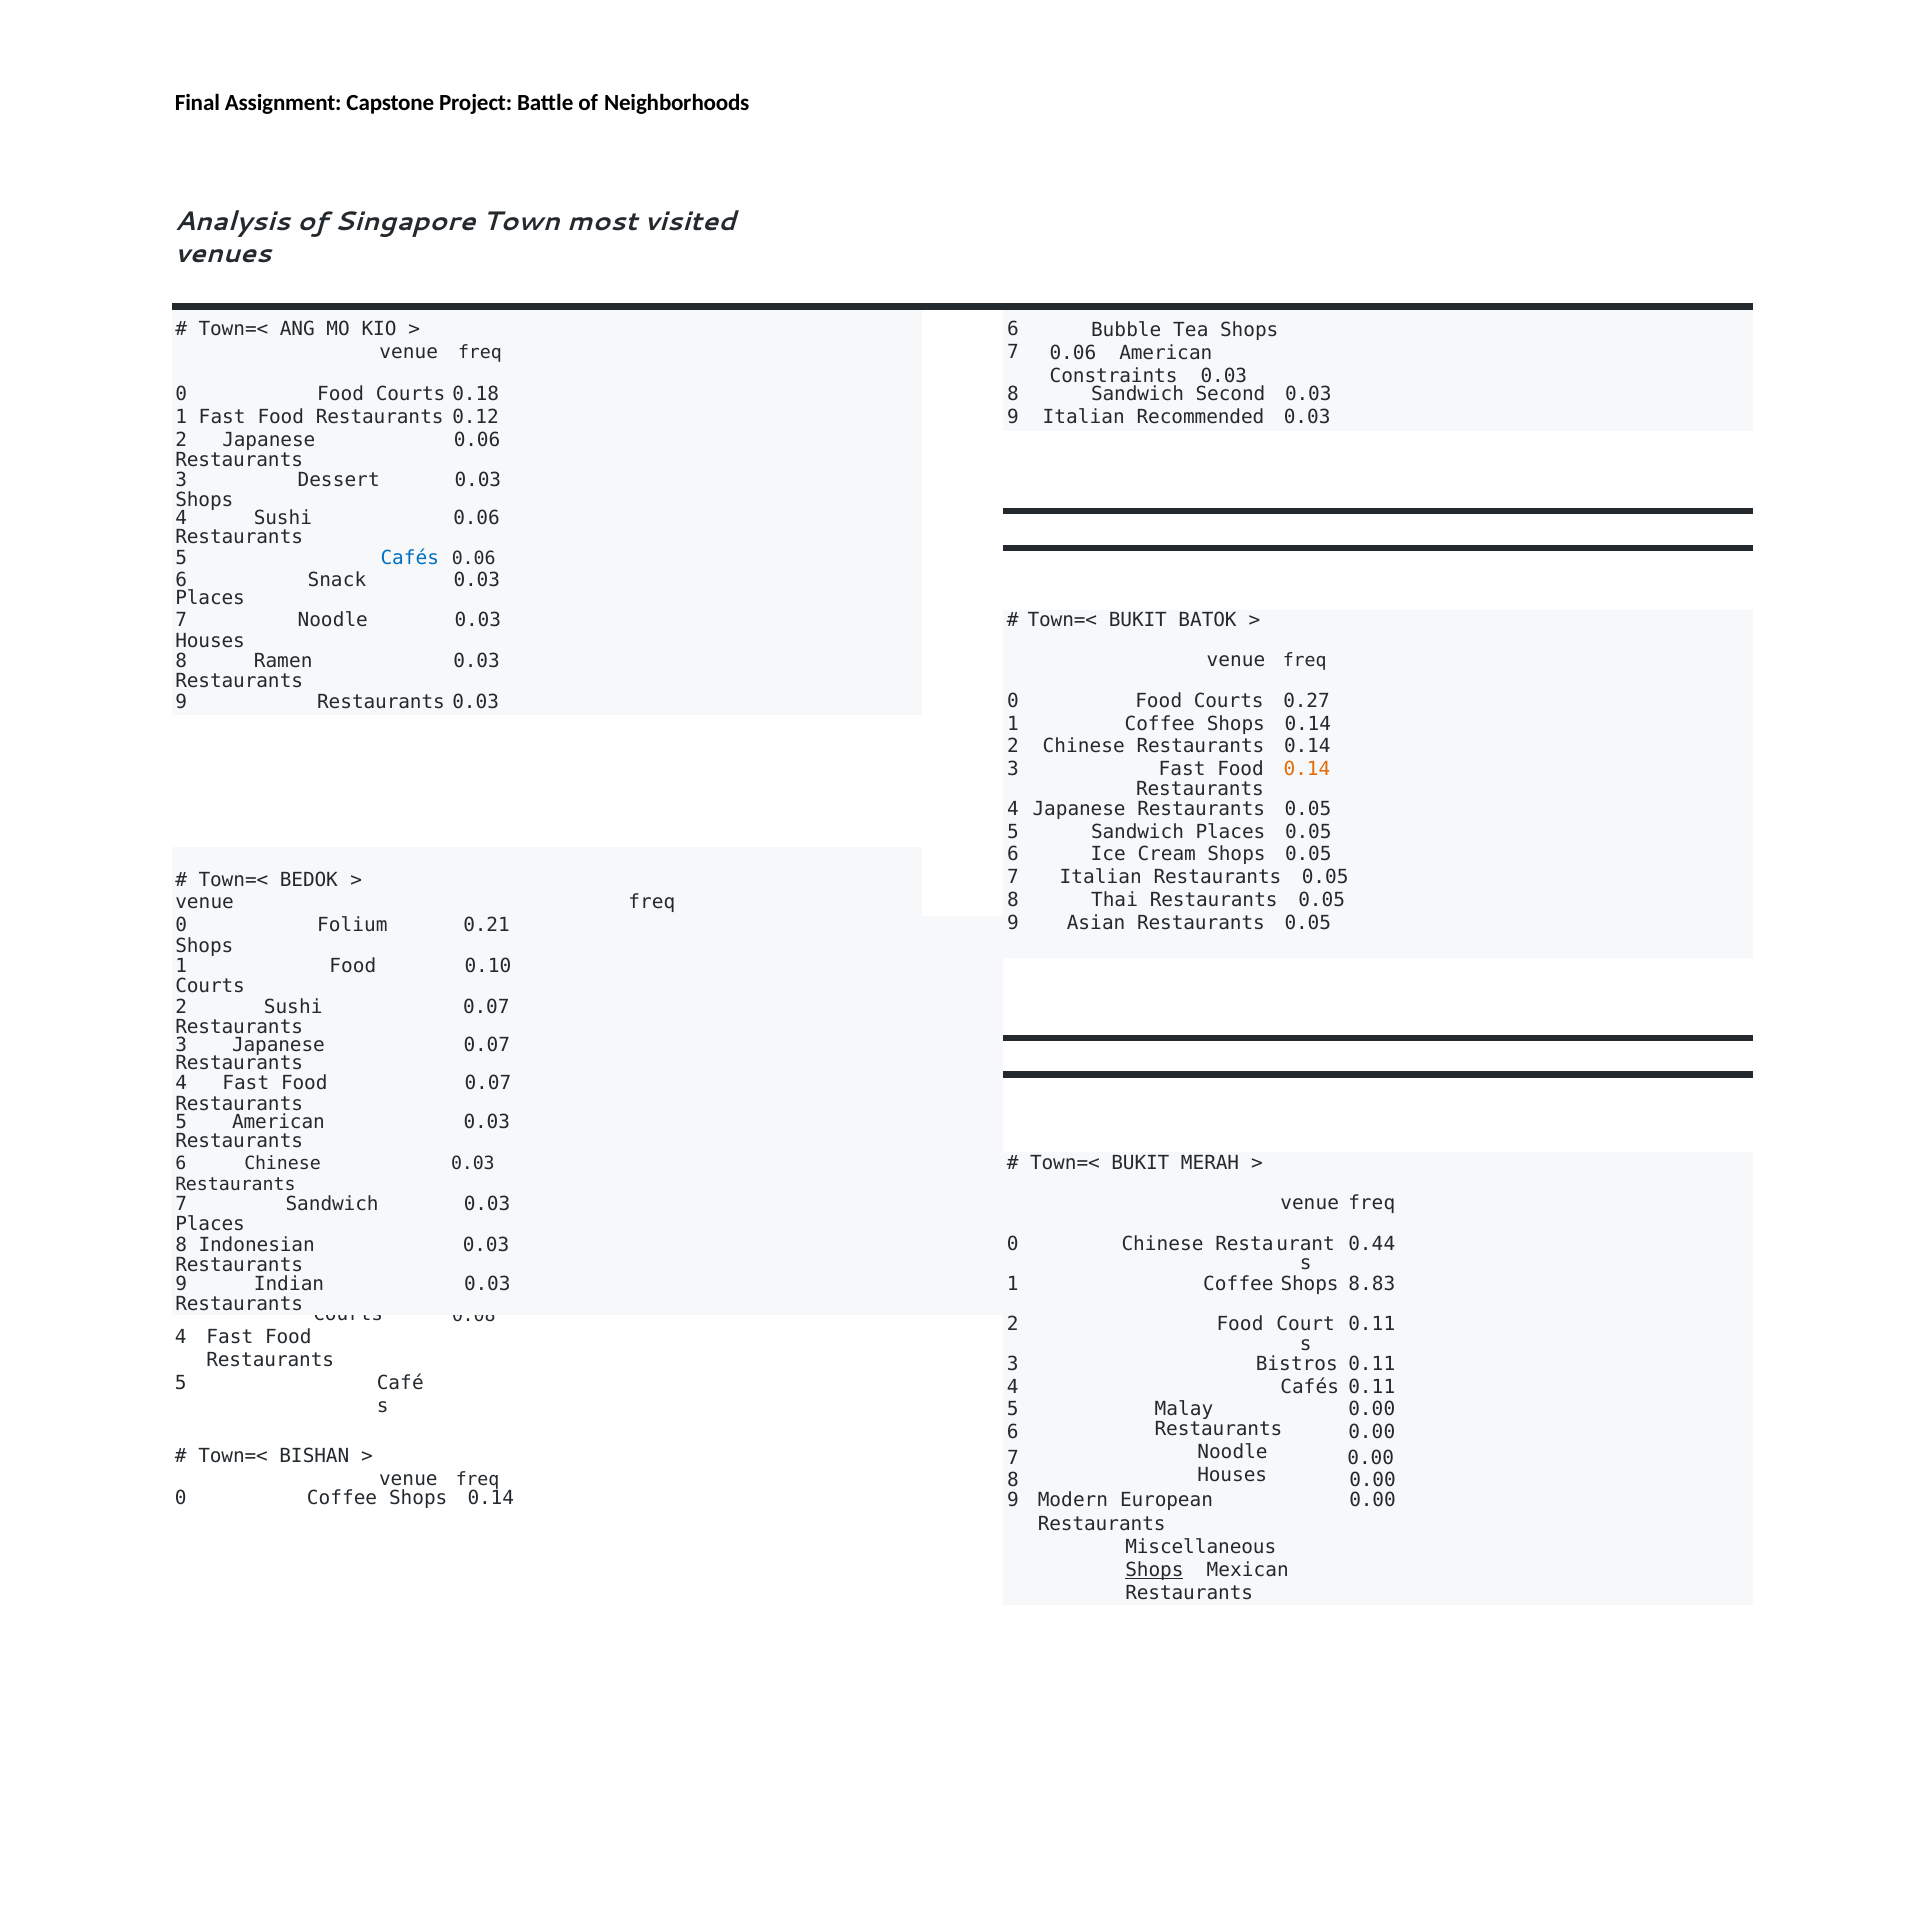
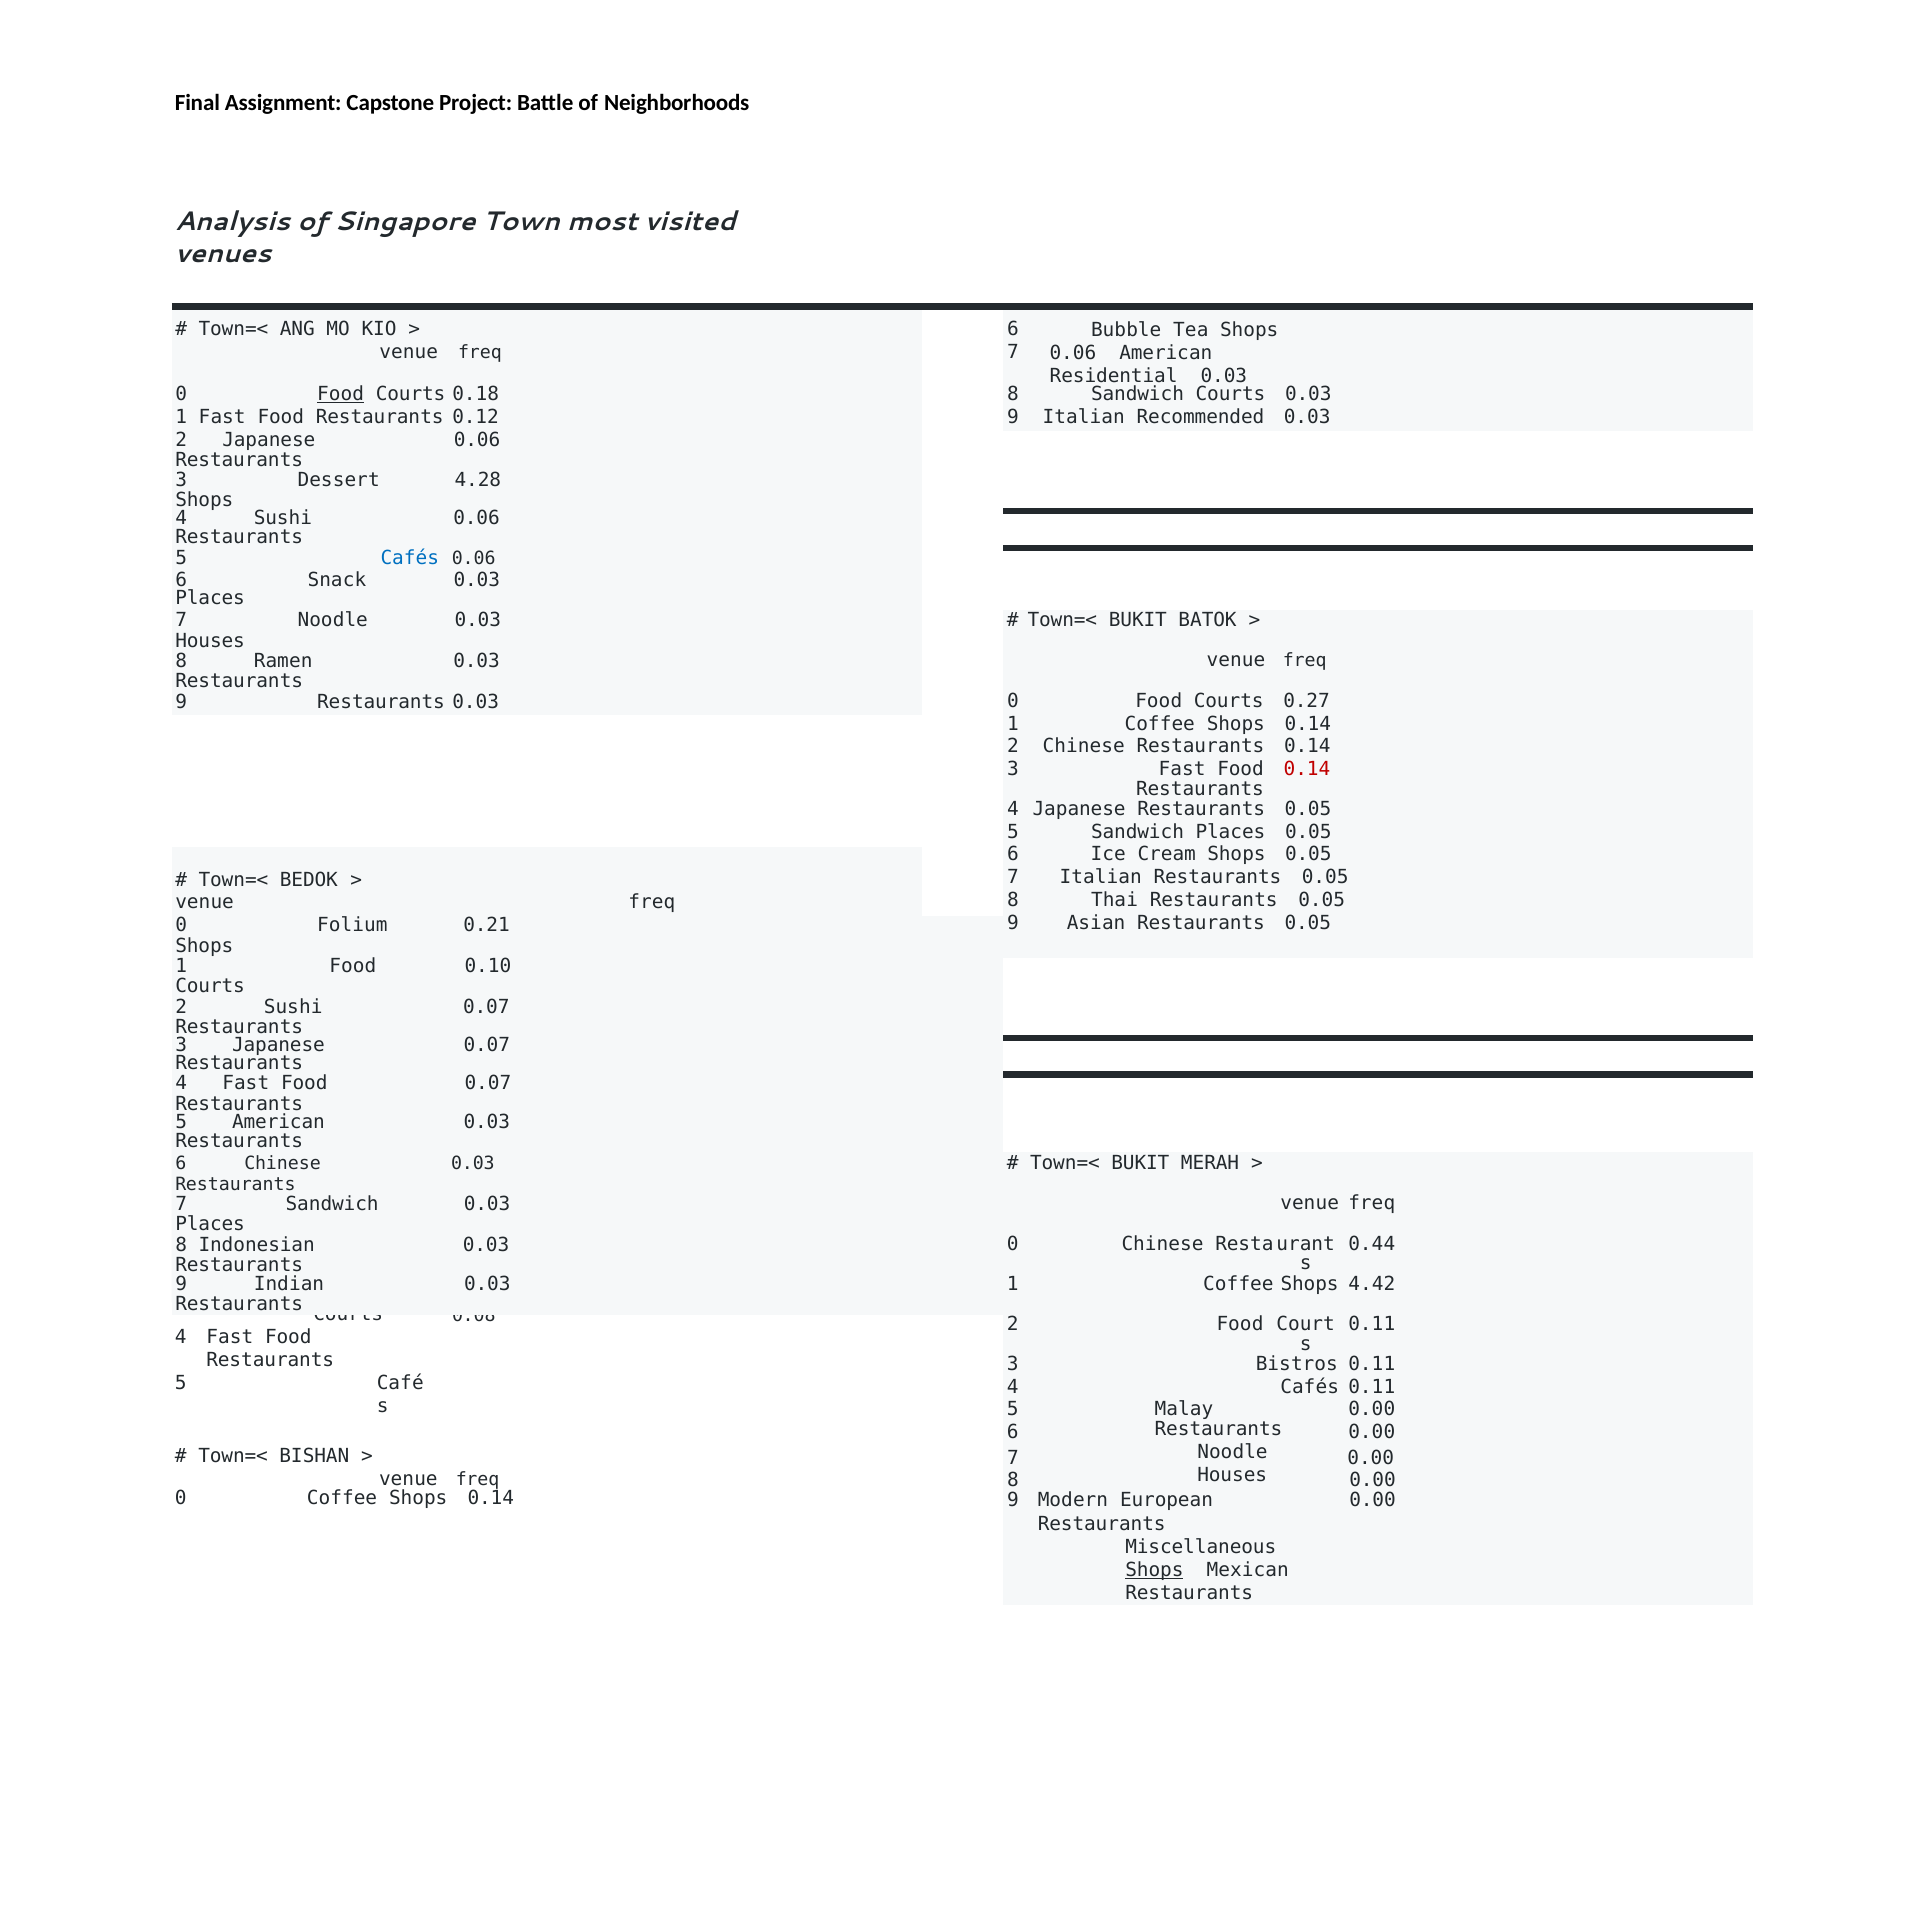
Constraints: Constraints -> Residential (1114, 376)
Food underline: none -> present (341, 394)
Sandwich Second: Second -> Courts (1230, 394)
0.03: 0.03 -> 4.28 (478, 480)
0.14 colour: orange -> red (1307, 769)
8.83: 8.83 -> 4.42 (1372, 1284)
